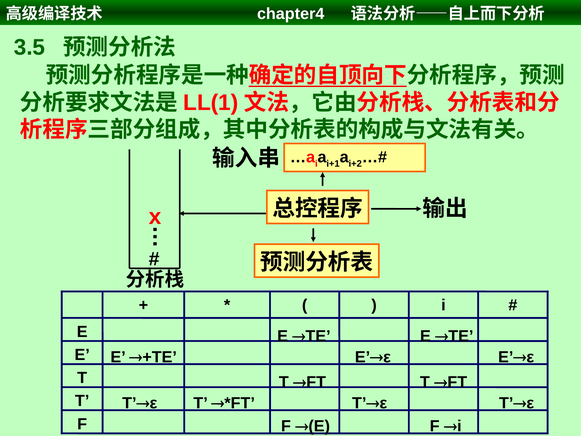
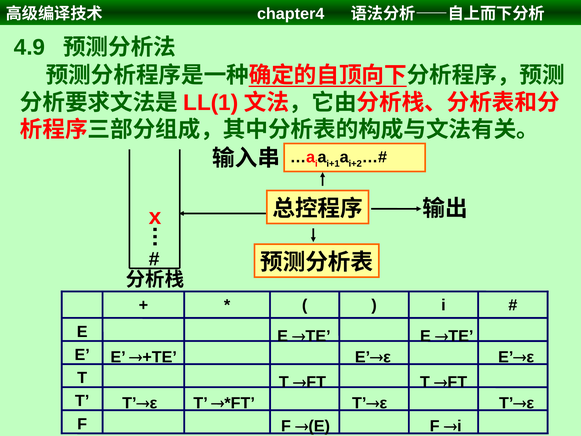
3.5: 3.5 -> 4.9 (29, 47)
